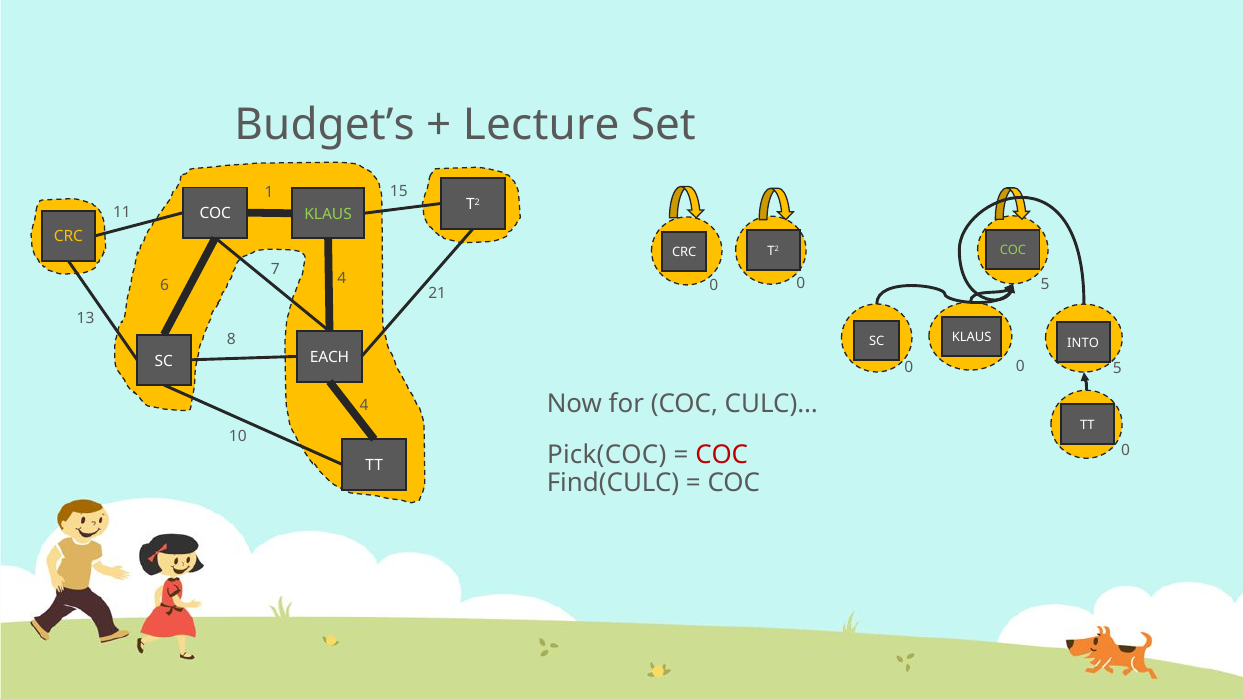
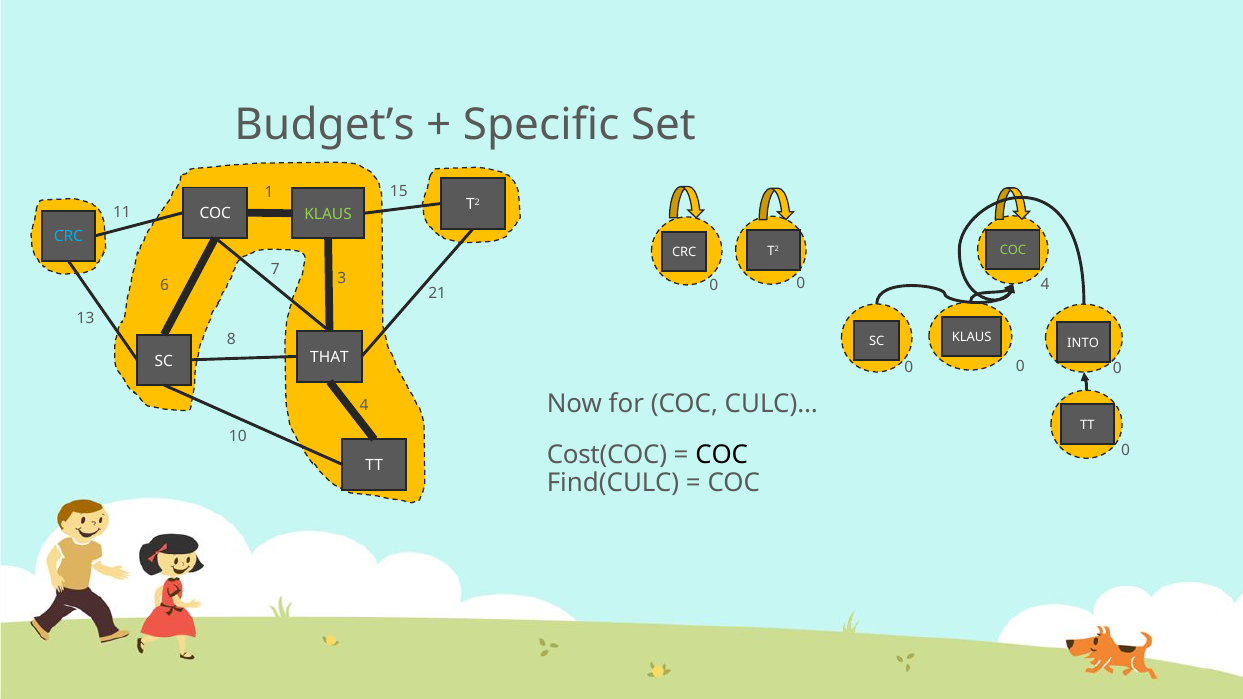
Lecture: Lecture -> Specific (541, 125)
CRC colour: yellow -> light blue (68, 237)
5: 5 -> 4 (1045, 284)
6 4: 4 -> 3 (342, 278)
EACH: EACH -> THAT (329, 358)
5: 5 -> 0 (1117, 368)
Pick(COC: Pick(COC -> Cost(COC (607, 455)
COC colour: red -> black (722, 455)
